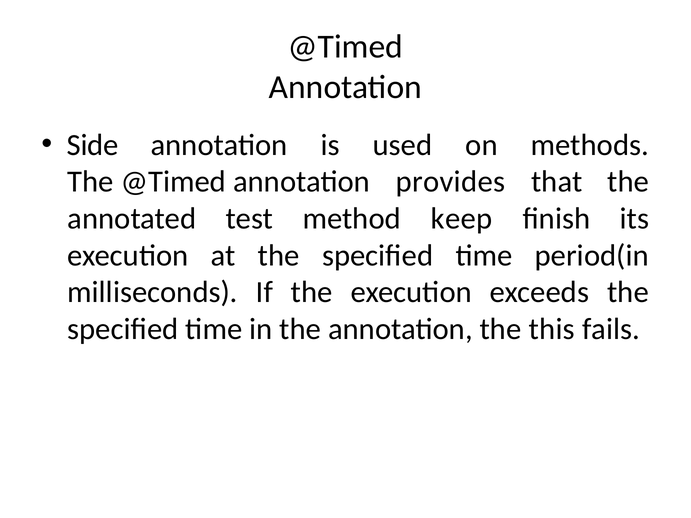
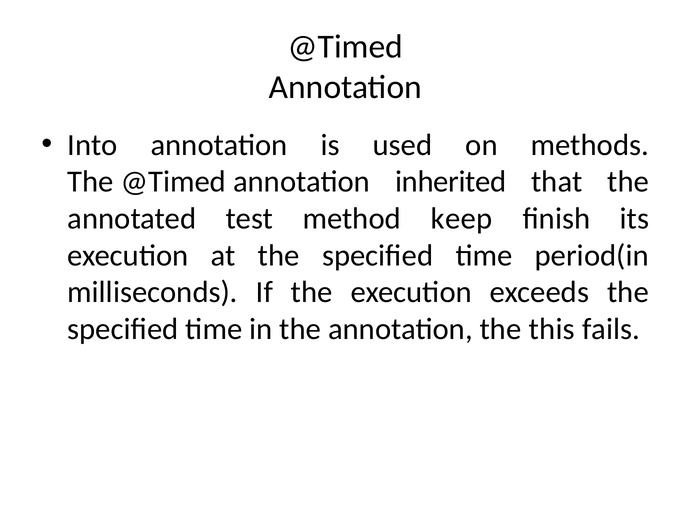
Side: Side -> Into (92, 145)
provides: provides -> inherited (451, 182)
